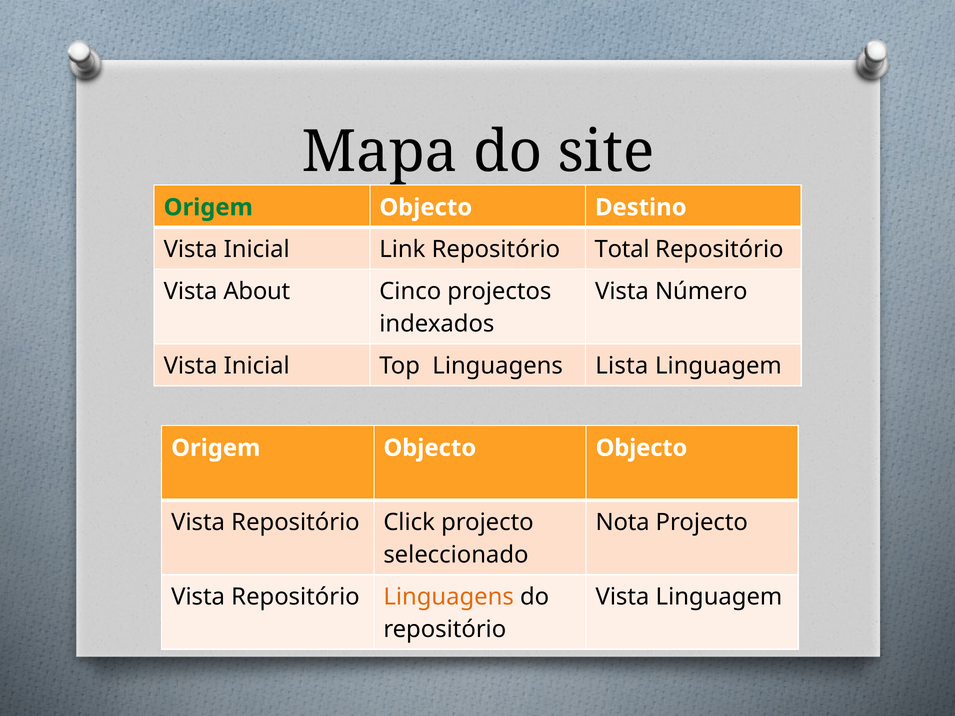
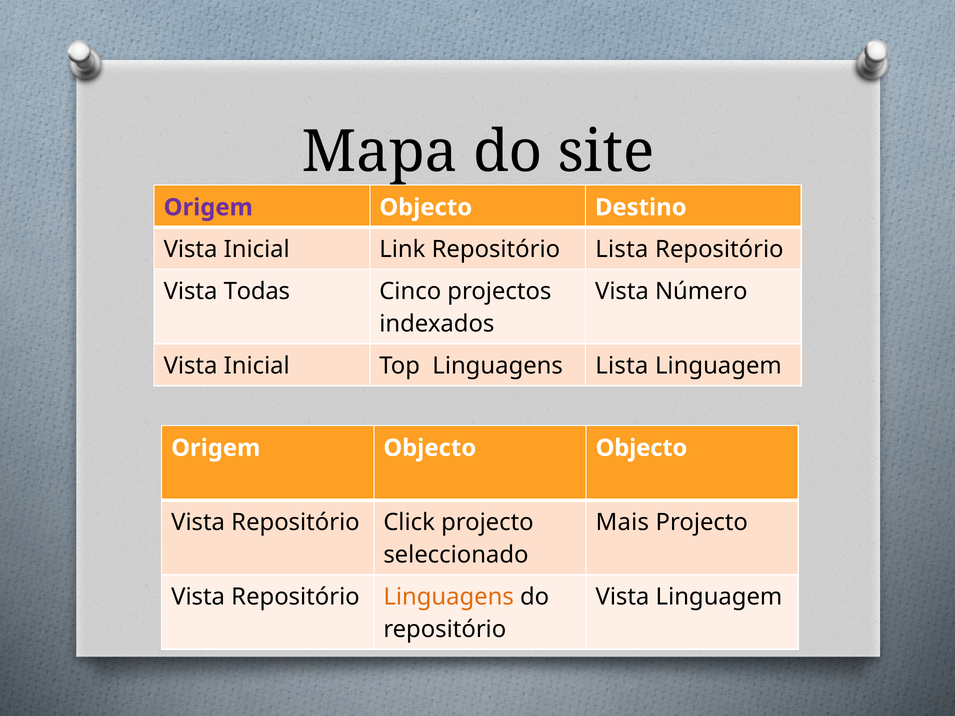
Origem colour: green -> purple (208, 207)
Repositório Total: Total -> Lista (622, 250)
About: About -> Todas (257, 292)
Nota: Nota -> Mais (622, 523)
